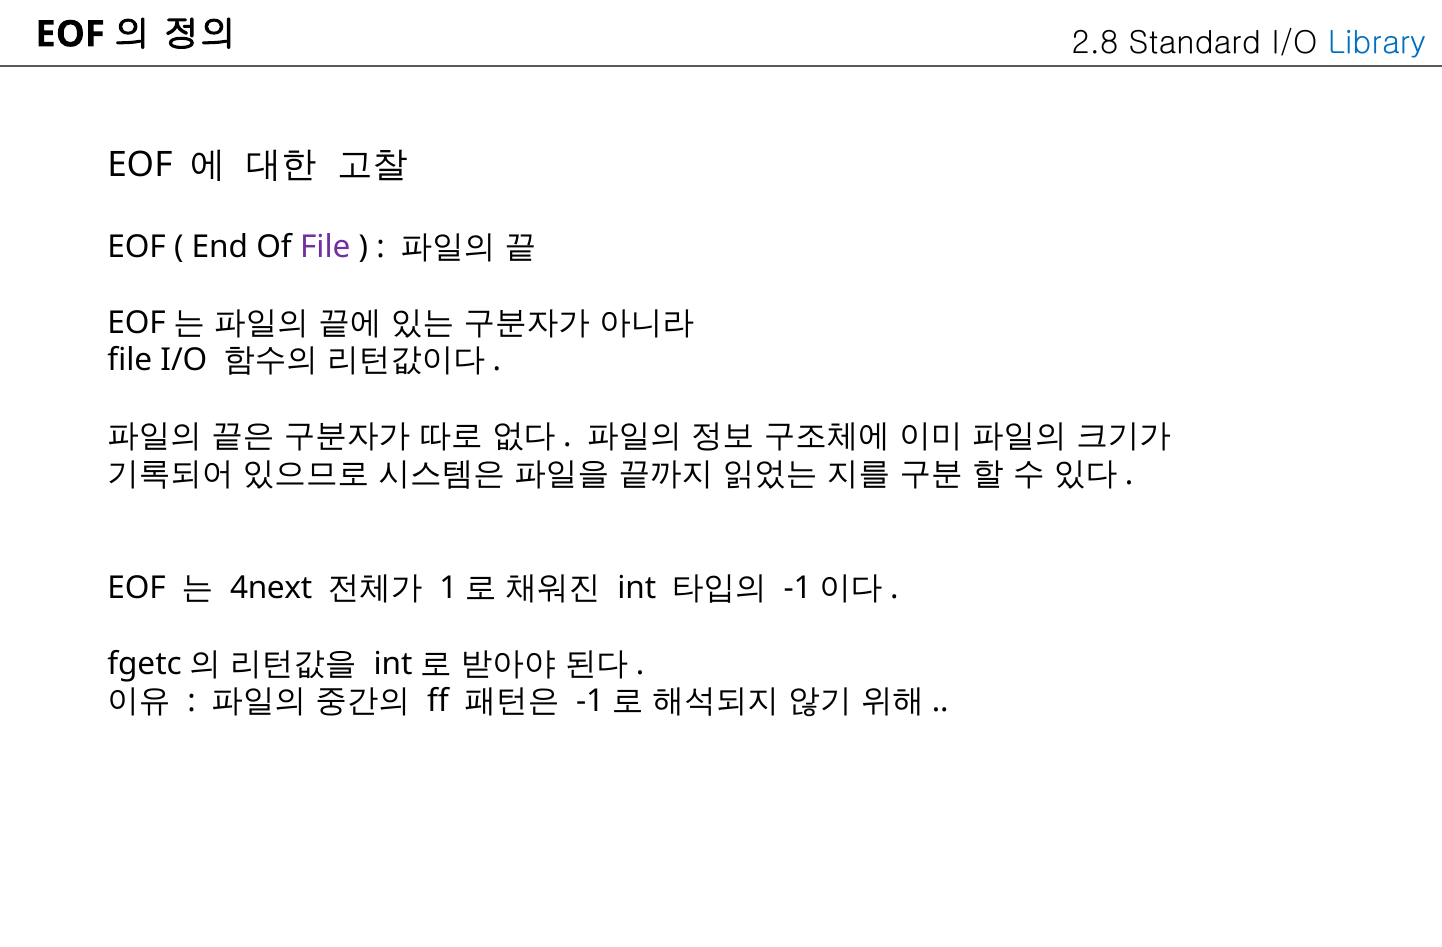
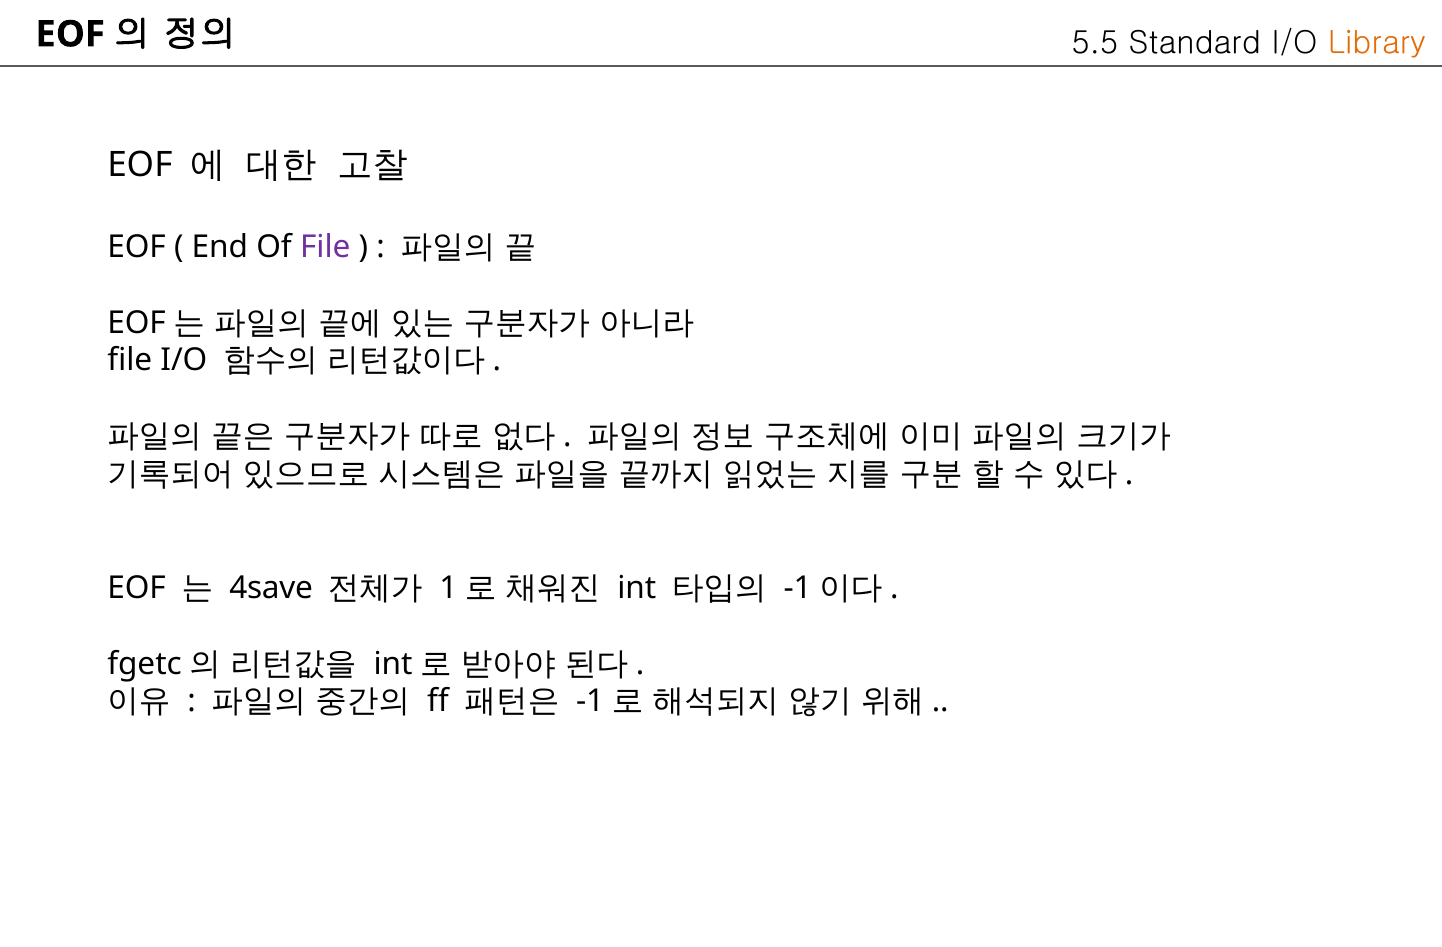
2.8: 2.8 -> 5.5 (1095, 43)
Library colour: blue -> orange (1377, 43)
4next: 4next -> 4save (271, 588)
